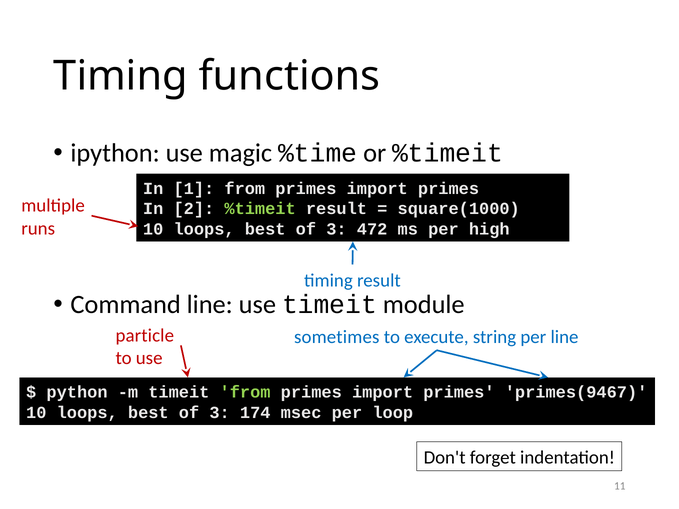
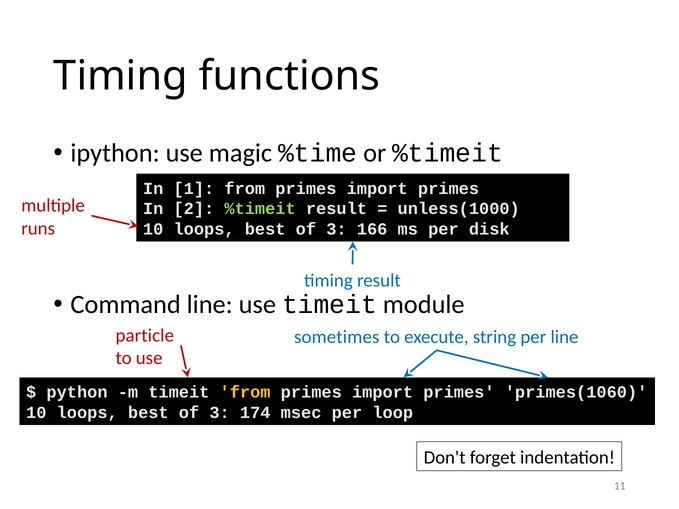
square(1000: square(1000 -> unless(1000 (459, 209)
472: 472 -> 166 (372, 229)
high: high -> disk (489, 229)
from colour: light green -> yellow (245, 392)
primes(9467: primes(9467 -> primes(1060 (576, 392)
